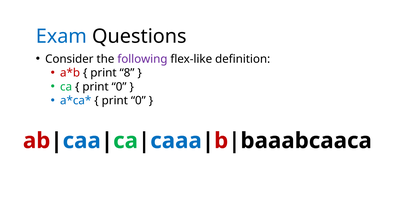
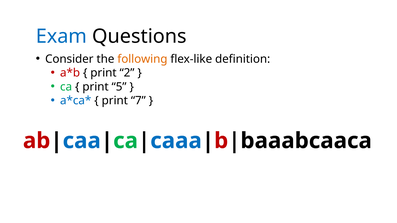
following colour: purple -> orange (142, 59)
8: 8 -> 2 (127, 73)
0: 0 -> 5 (119, 87)
0: 0 -> 7 (138, 101)
